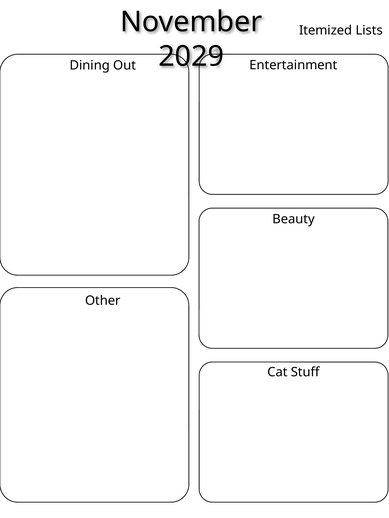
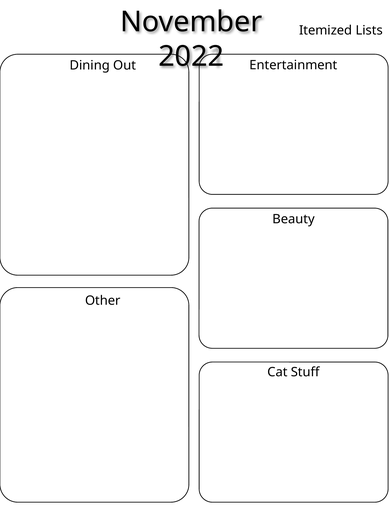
2029: 2029 -> 2022 (191, 56)
